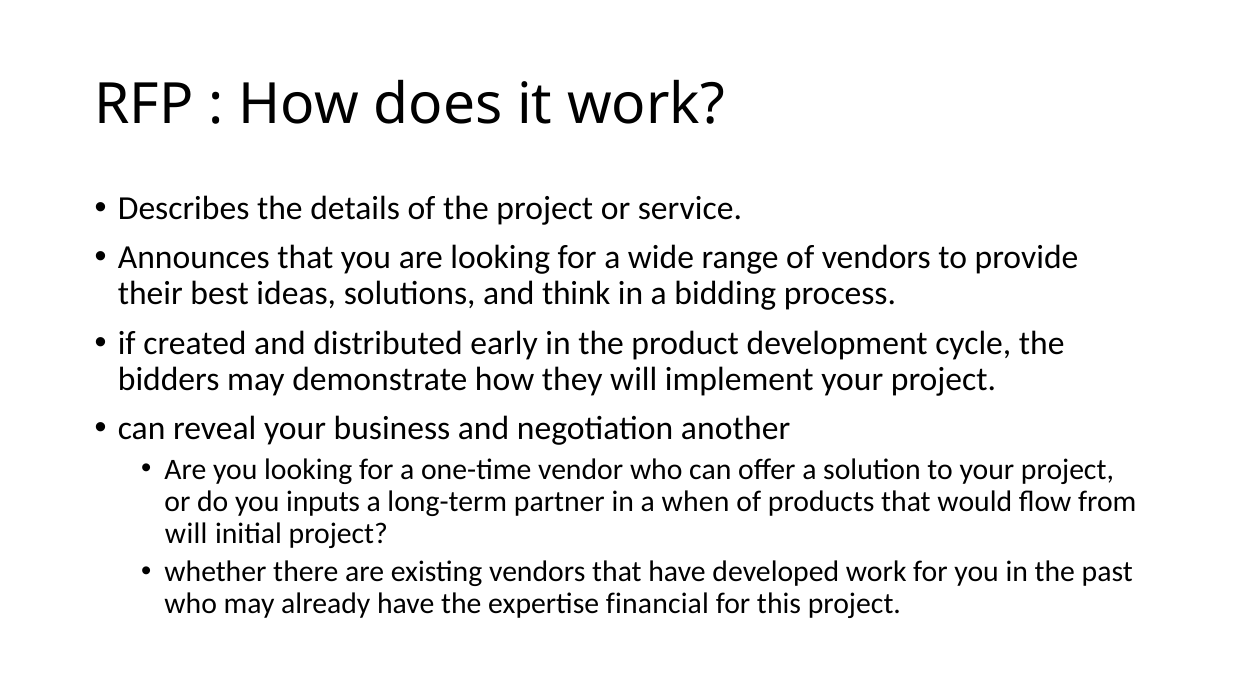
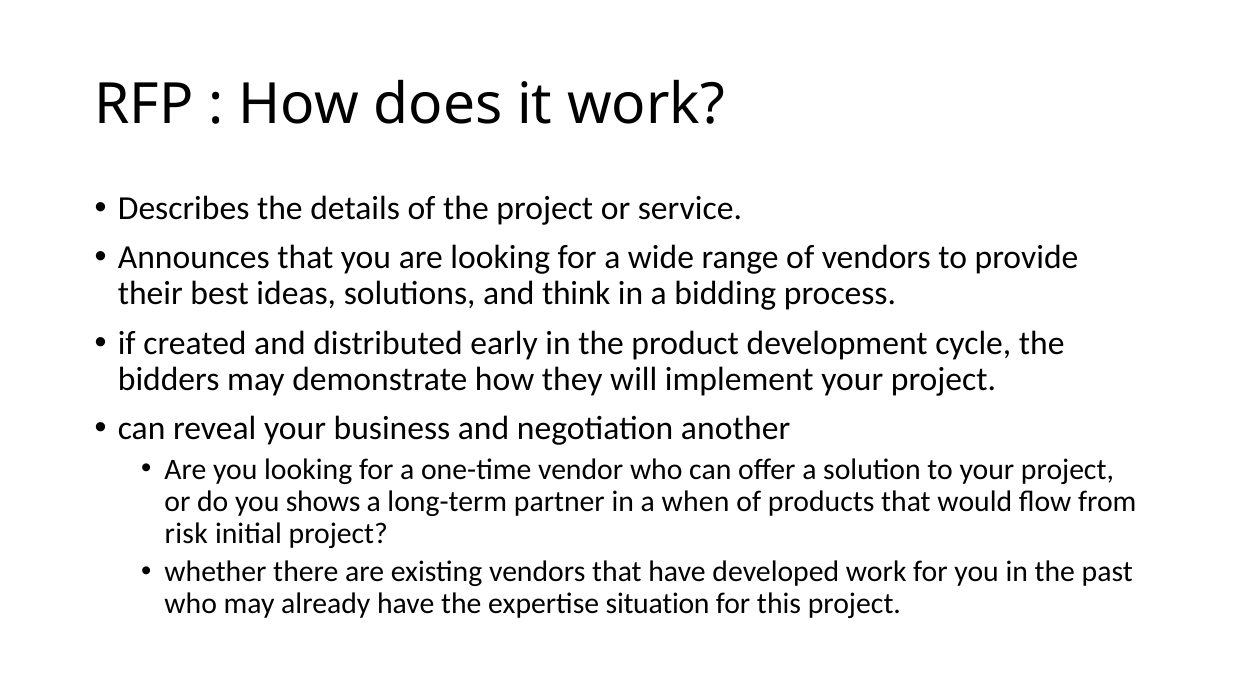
inputs: inputs -> shows (323, 501)
will: will -> risk (186, 533)
financial: financial -> situation (658, 604)
